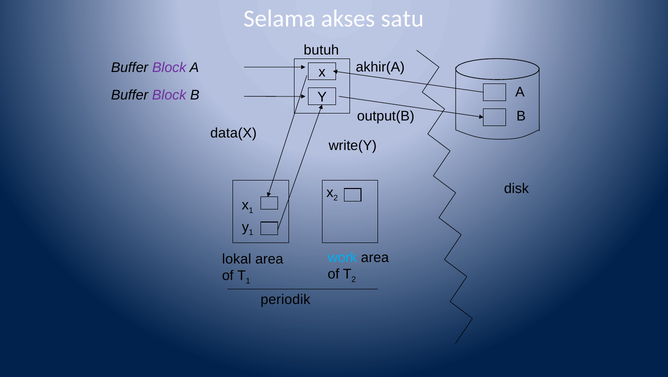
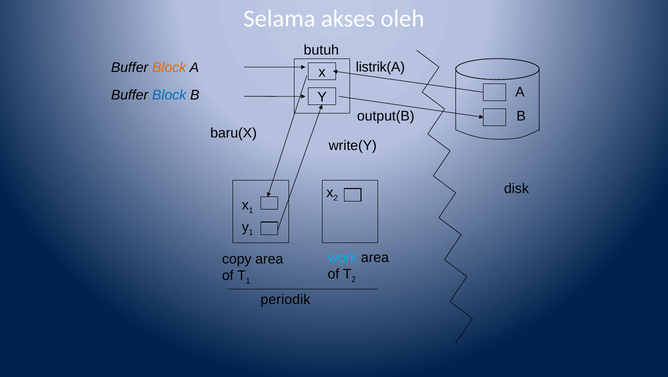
satu: satu -> oleh (402, 19)
akhir(A: akhir(A -> listrik(A (380, 67)
Block colour: purple -> orange (169, 68)
Block colour: purple -> blue (169, 95)
data(X: data(X -> baru(X (234, 133)
lokal: lokal -> copy (237, 259)
